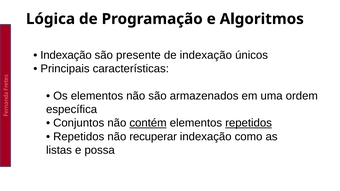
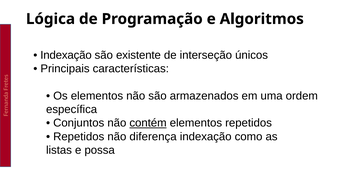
presente: presente -> existente (138, 55)
de indexação: indexação -> interseção (206, 55)
repetidos underline: present -> none (249, 123)
recuperar: recuperar -> diferença (153, 137)
